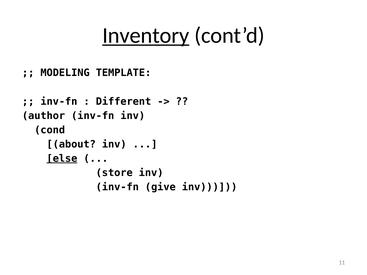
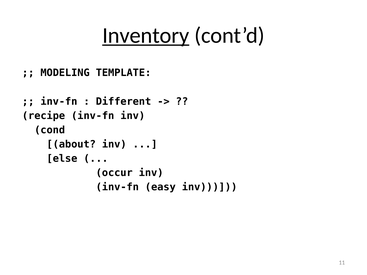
author: author -> recipe (44, 116)
else underline: present -> none (62, 159)
store: store -> occur (114, 173)
give: give -> easy (160, 187)
